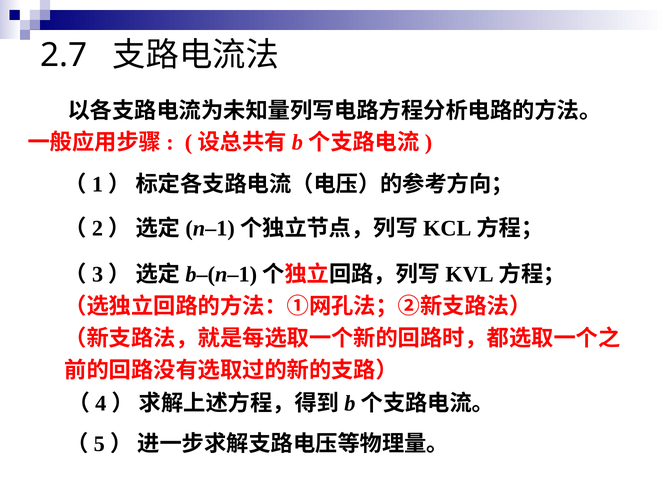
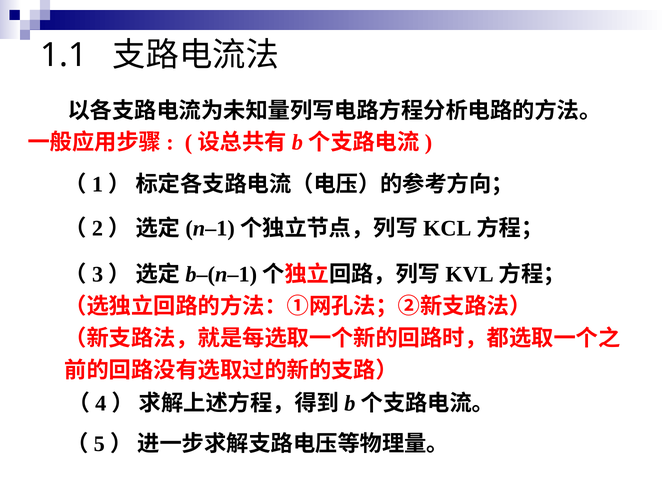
2.7: 2.7 -> 1.1 (64, 55)
